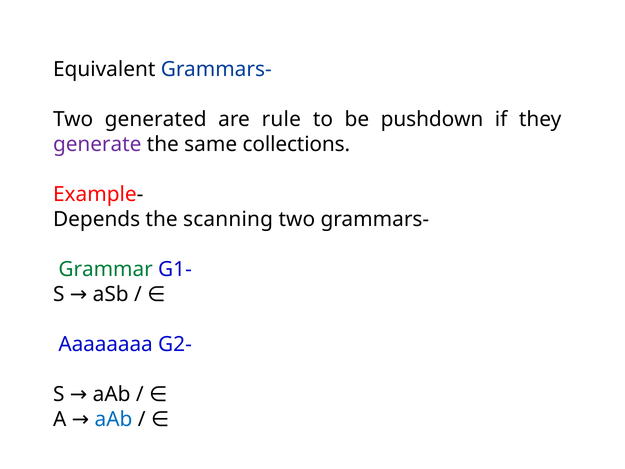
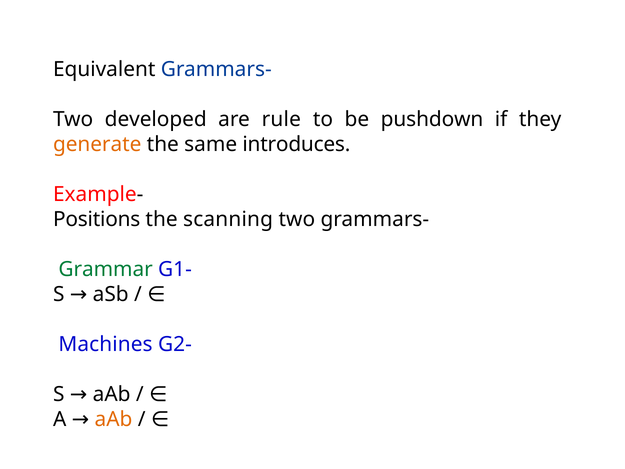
generated: generated -> developed (156, 119)
generate colour: purple -> orange (97, 144)
collections: collections -> introduces (296, 144)
Depends: Depends -> Positions (97, 219)
Aaaaaaaa: Aaaaaaaa -> Machines (106, 344)
aAb colour: blue -> orange (113, 419)
